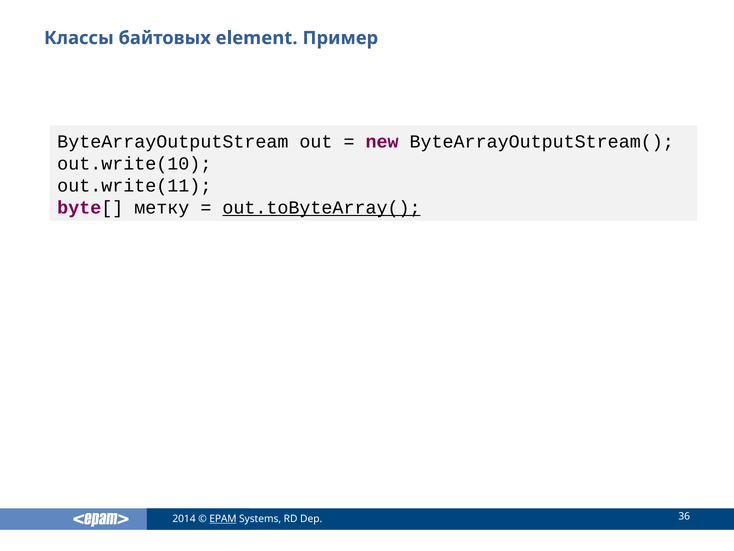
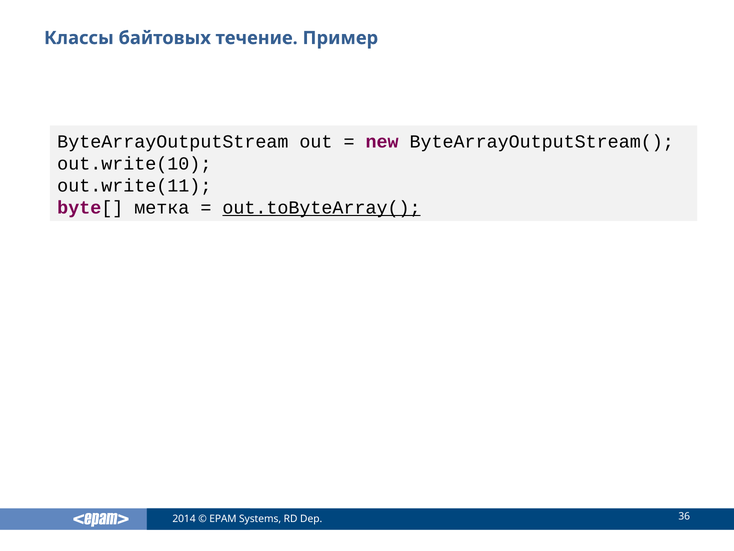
element: element -> течение (257, 38)
метку: метку -> метка (162, 207)
EPAM underline: present -> none (223, 518)
